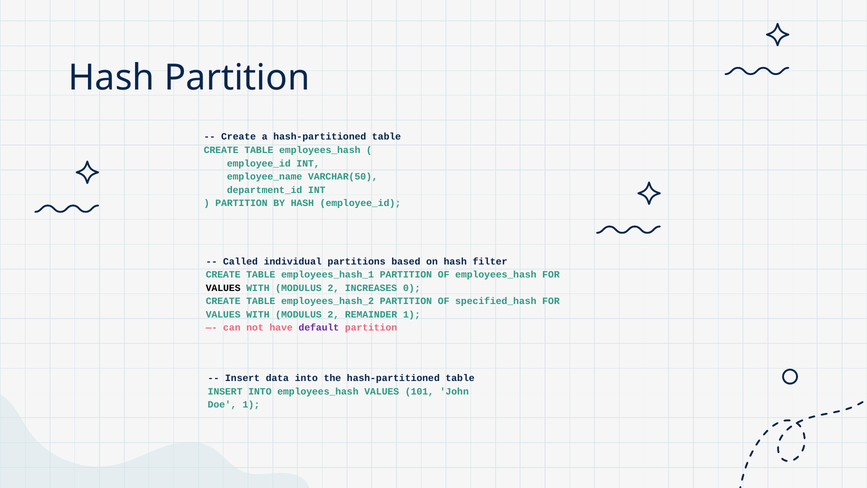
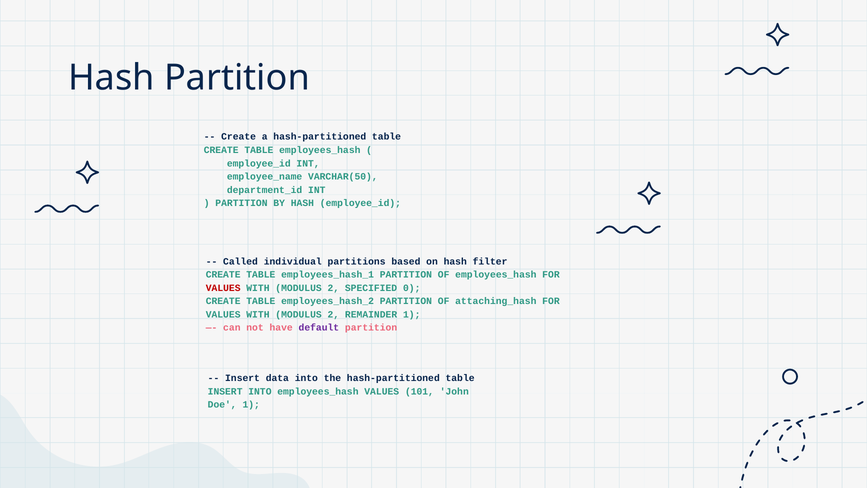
VALUES colour: black -> red (223, 288)
INCREASES: INCREASES -> SPECIFIED (371, 288)
specified_hash: specified_hash -> attaching_hash (496, 301)
